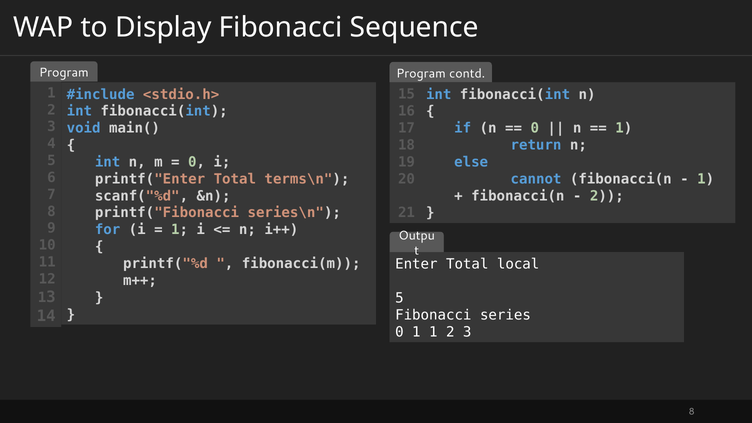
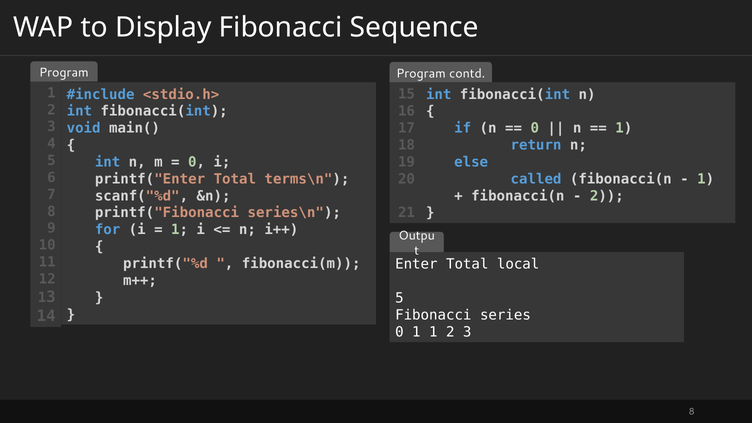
cannot: cannot -> called (536, 179)
